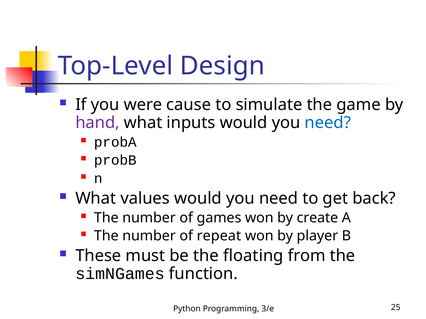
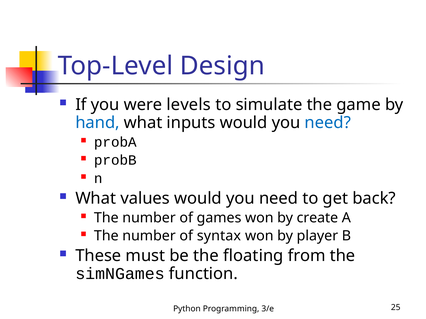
cause: cause -> levels (189, 105)
hand colour: purple -> blue (97, 123)
repeat: repeat -> syntax (219, 236)
